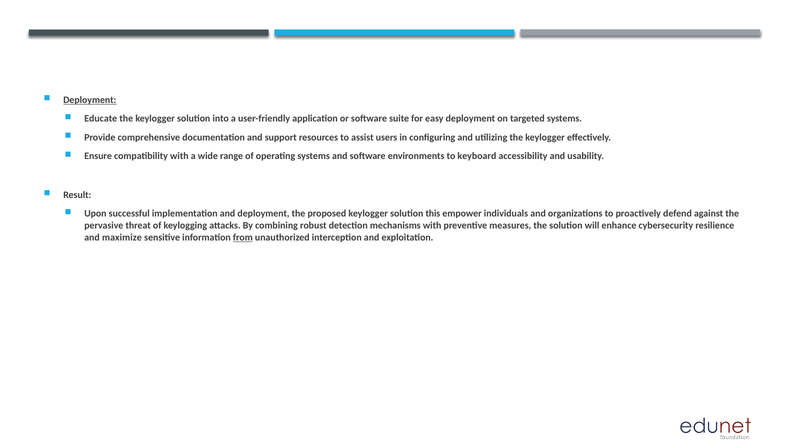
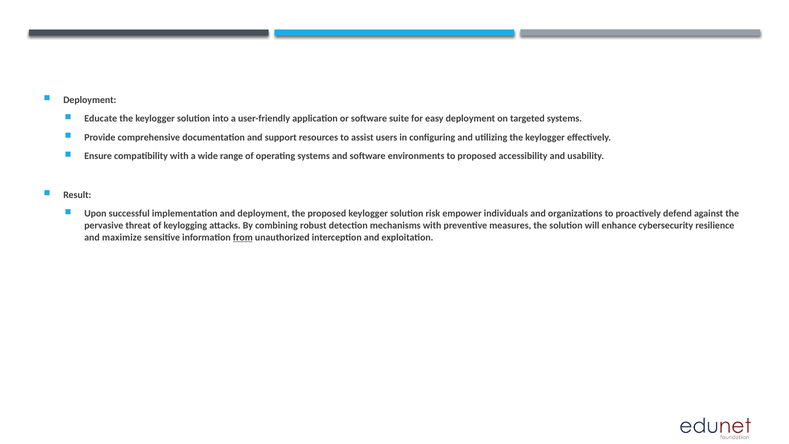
Deployment underline: present -> none (90, 100)
to keyboard: keyboard -> proposed (477, 156)
this: this -> risk (433, 214)
